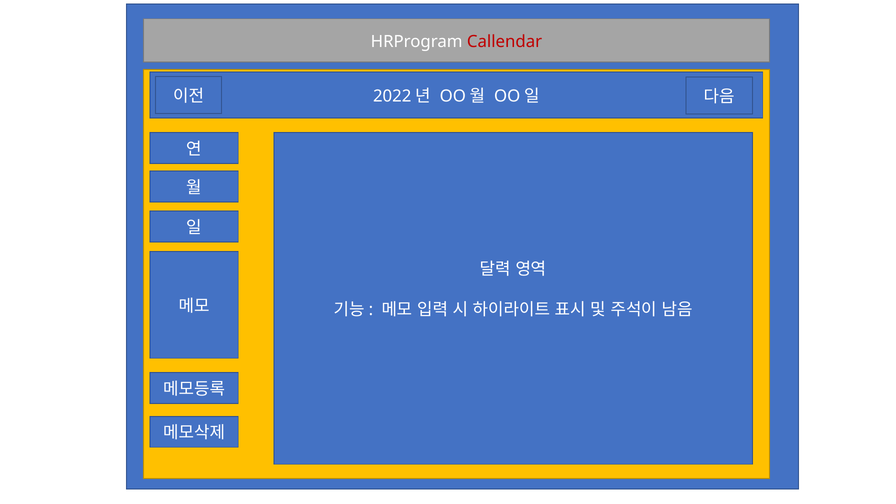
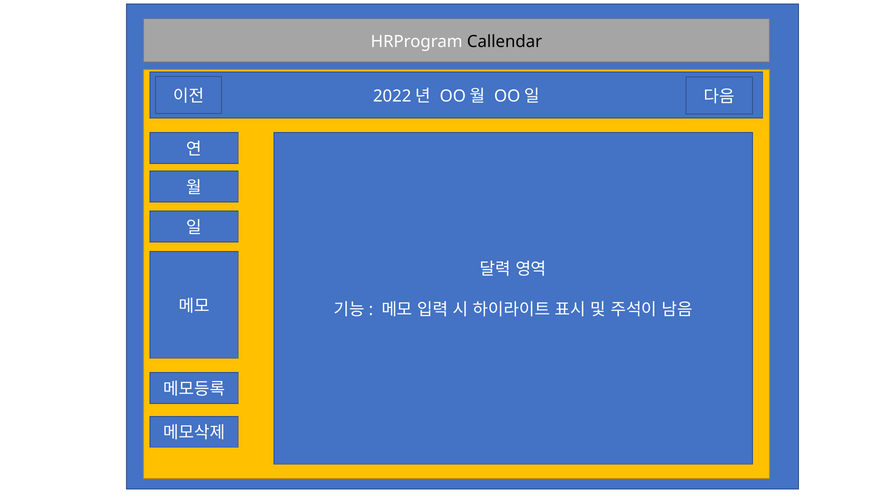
Callendar colour: red -> black (505, 42)
